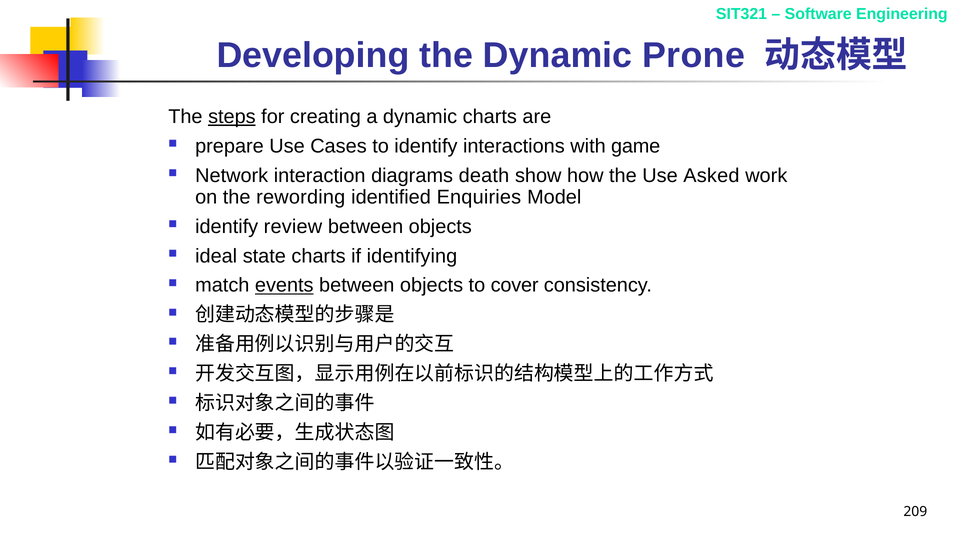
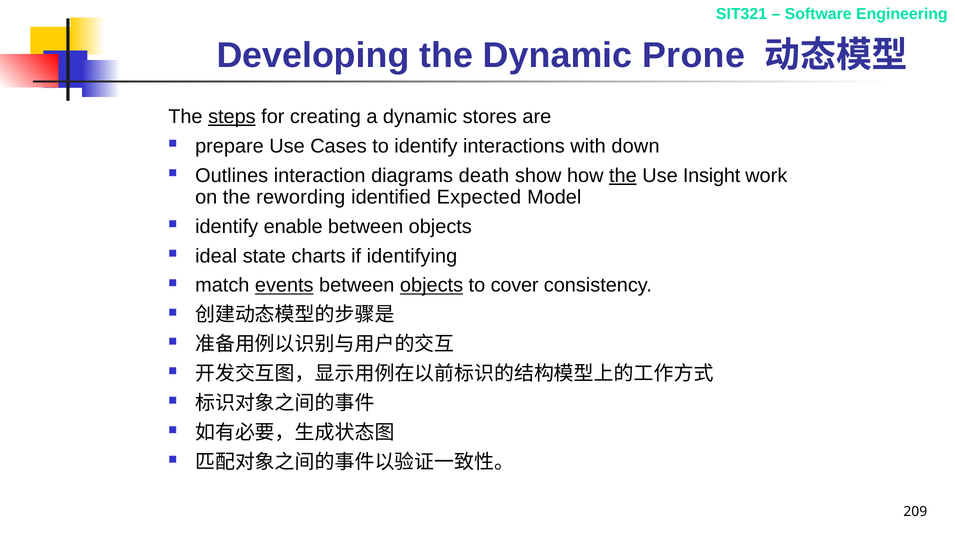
dynamic charts: charts -> stores (490, 117)
game: game -> down (636, 146)
Network: Network -> Outlines (232, 176)
the underline: none -> present (623, 176)
Asked: Asked -> Insight (712, 176)
Enquiries: Enquiries -> Expected (479, 197)
review: review -> enable (293, 227)
objects underline: none -> present (432, 285)
